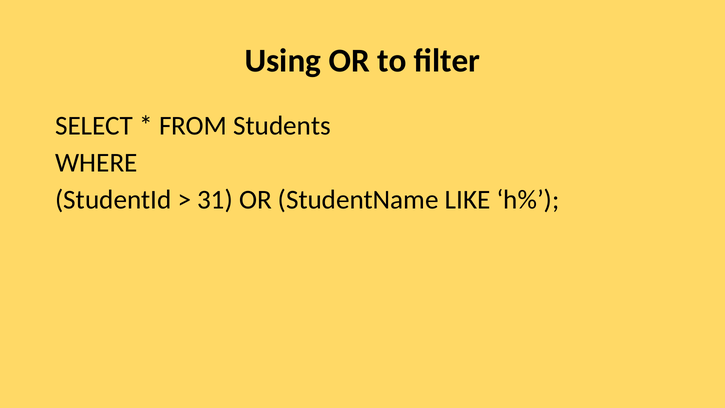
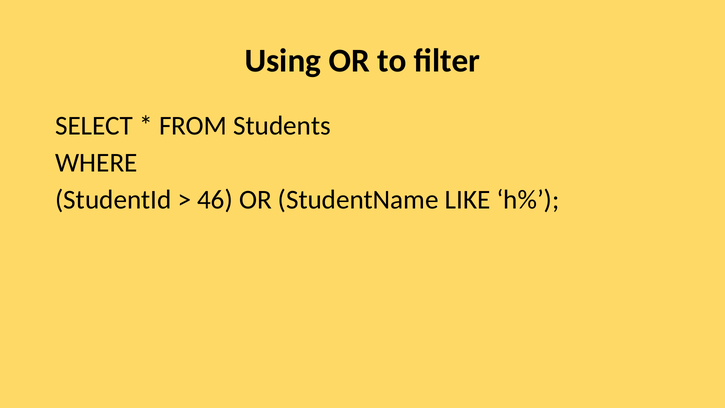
31: 31 -> 46 (215, 200)
